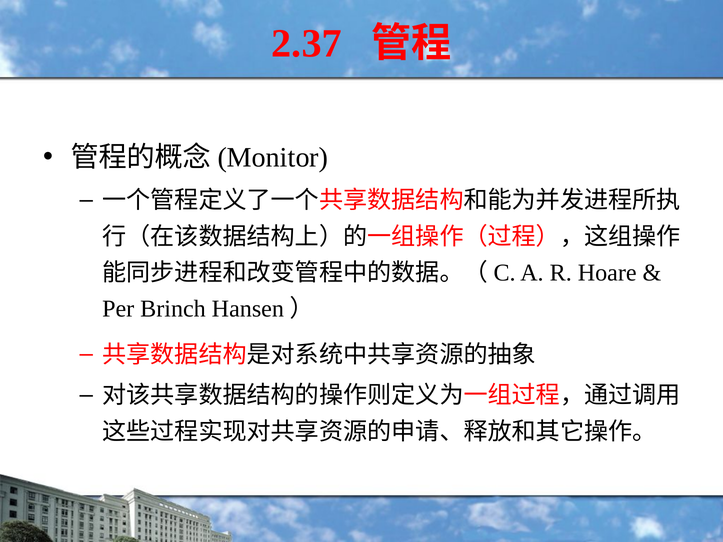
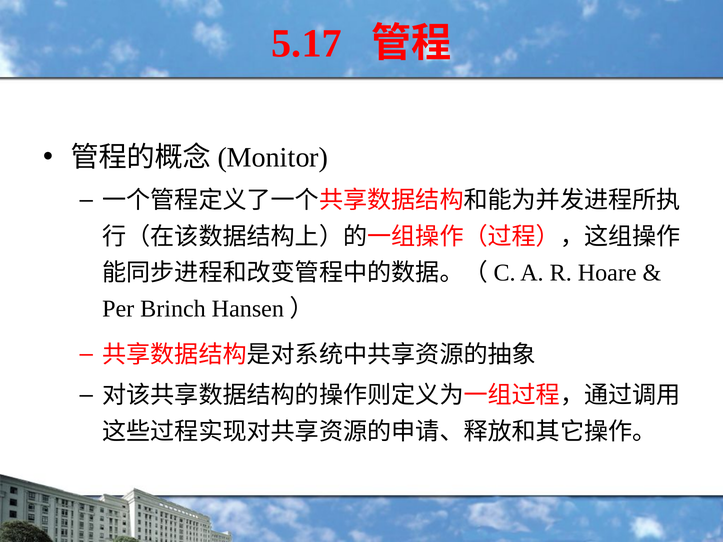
2.37: 2.37 -> 5.17 (307, 43)
